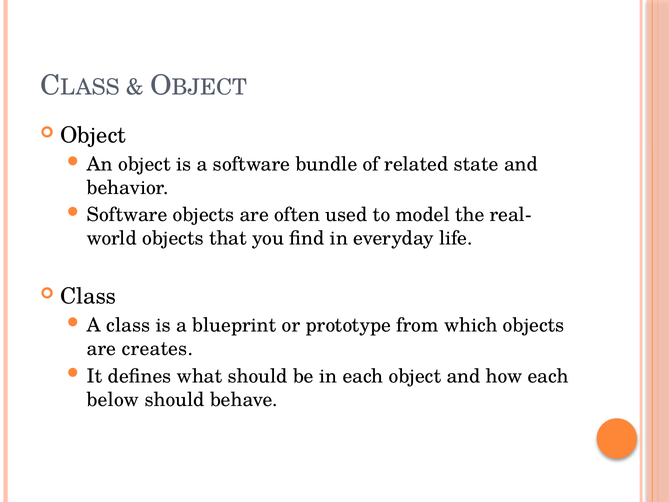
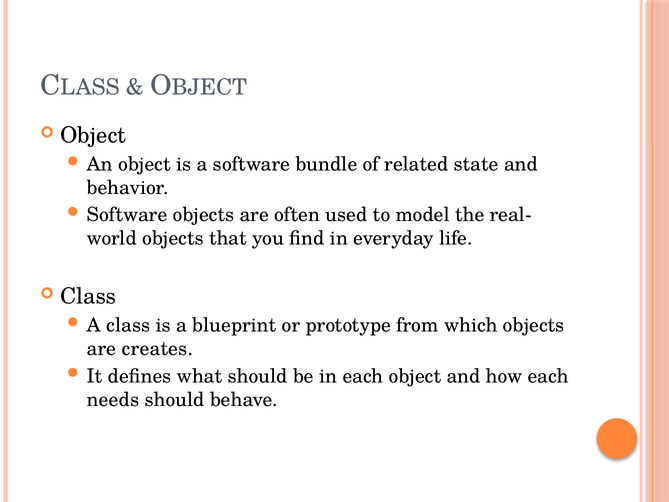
below: below -> needs (113, 399)
